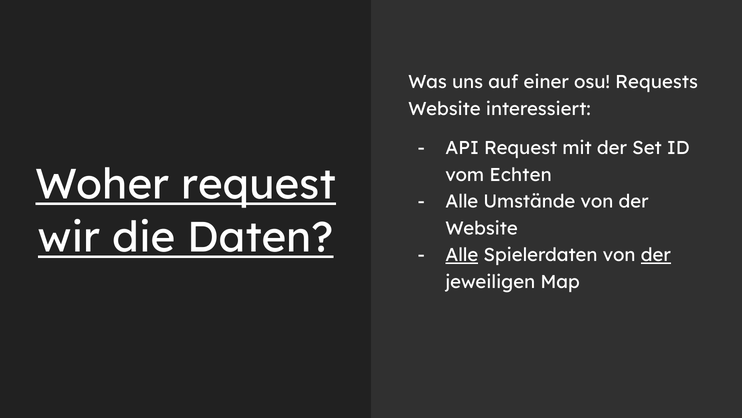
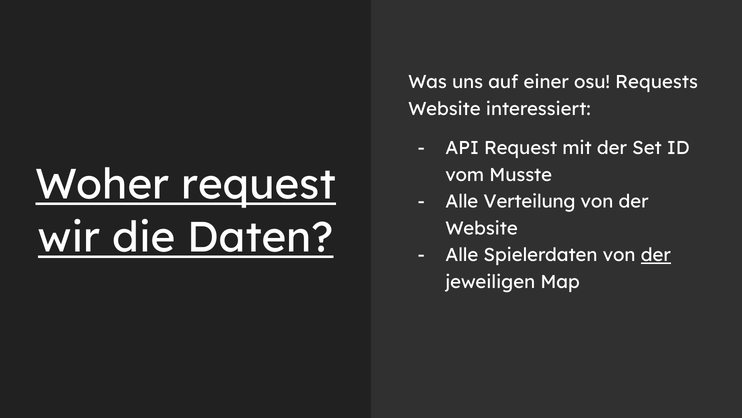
Echten: Echten -> Musste (521, 175)
Umstände: Umstände -> Verteilung (529, 201)
Alle underline: present -> none (462, 255)
